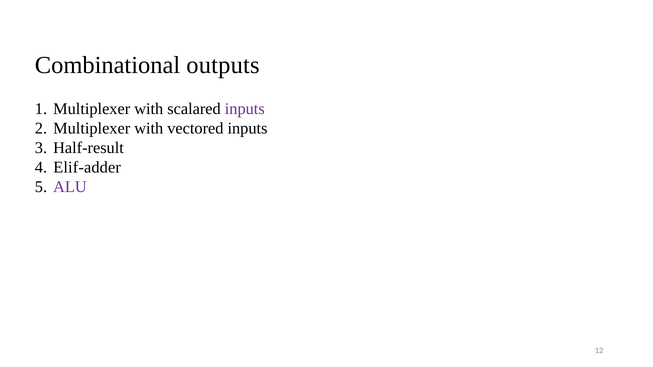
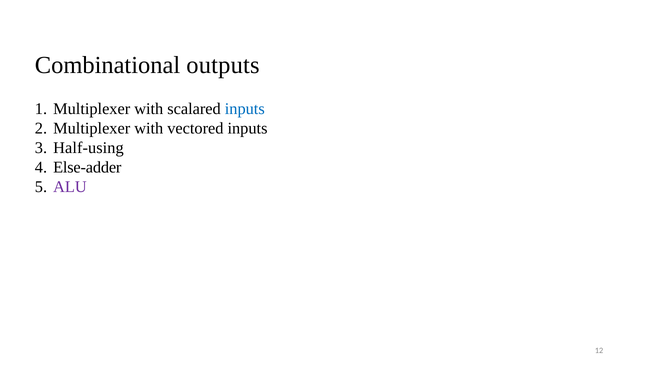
inputs colour: purple -> blue (245, 109)
Half-result: Half-result -> Half-using (88, 148)
Elif-adder: Elif-adder -> Else-adder (87, 168)
